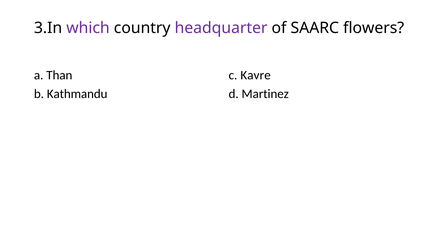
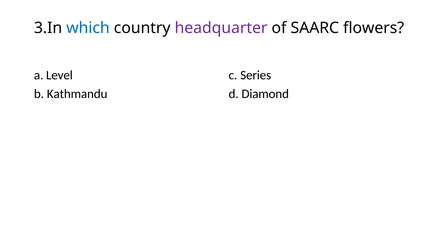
which colour: purple -> blue (88, 28)
Than: Than -> Level (59, 75)
Kavre: Kavre -> Series (256, 75)
Martinez: Martinez -> Diamond (265, 94)
